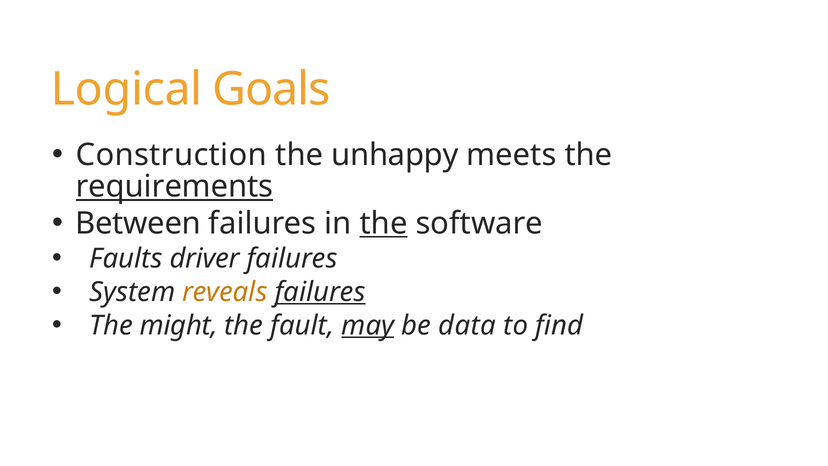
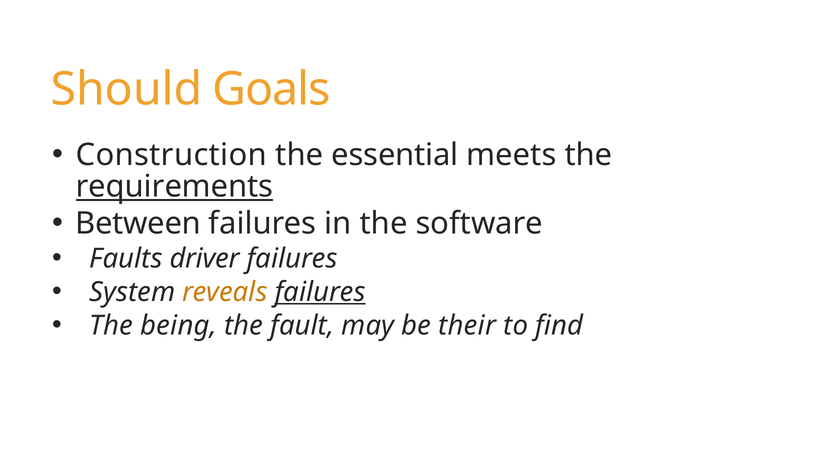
Logical: Logical -> Should (127, 89)
unhappy: unhappy -> essential (395, 155)
the underline: present -> none (384, 223)
might: might -> being (179, 325)
may underline: present -> none (368, 325)
data: data -> their (467, 325)
